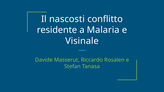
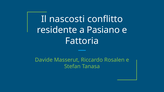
Malaria: Malaria -> Pasiano (103, 30)
Visinale: Visinale -> Fattoria (82, 41)
